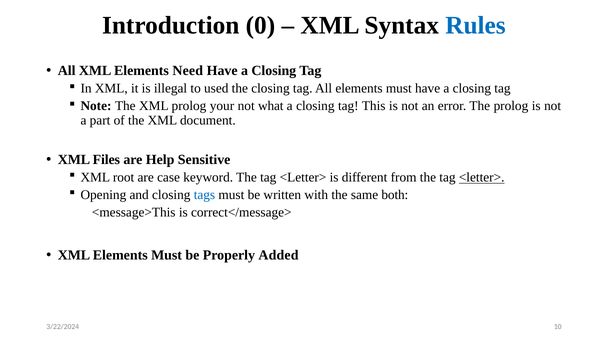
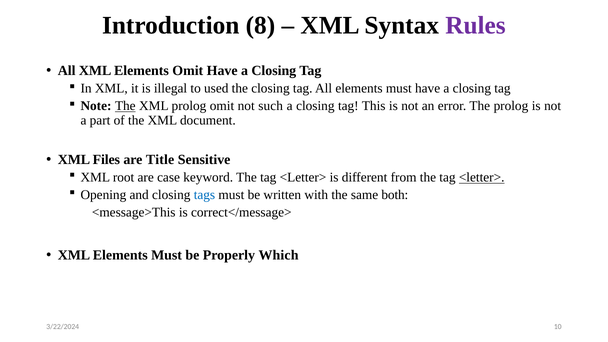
0: 0 -> 8 (260, 26)
Rules colour: blue -> purple (475, 26)
Elements Need: Need -> Omit (188, 71)
The underline: none -> present (125, 106)
prolog your: your -> omit (222, 106)
what: what -> such (271, 106)
Help: Help -> Title (160, 160)
Added: Added -> Which (279, 255)
